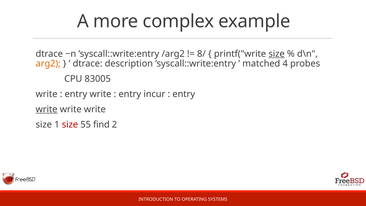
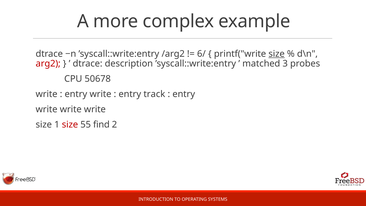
8/: 8/ -> 6/ (201, 54)
arg2 colour: orange -> red (48, 64)
4: 4 -> 3 (285, 64)
83005: 83005 -> 50678 (98, 79)
incur: incur -> track (154, 94)
write underline: present -> none (47, 109)
